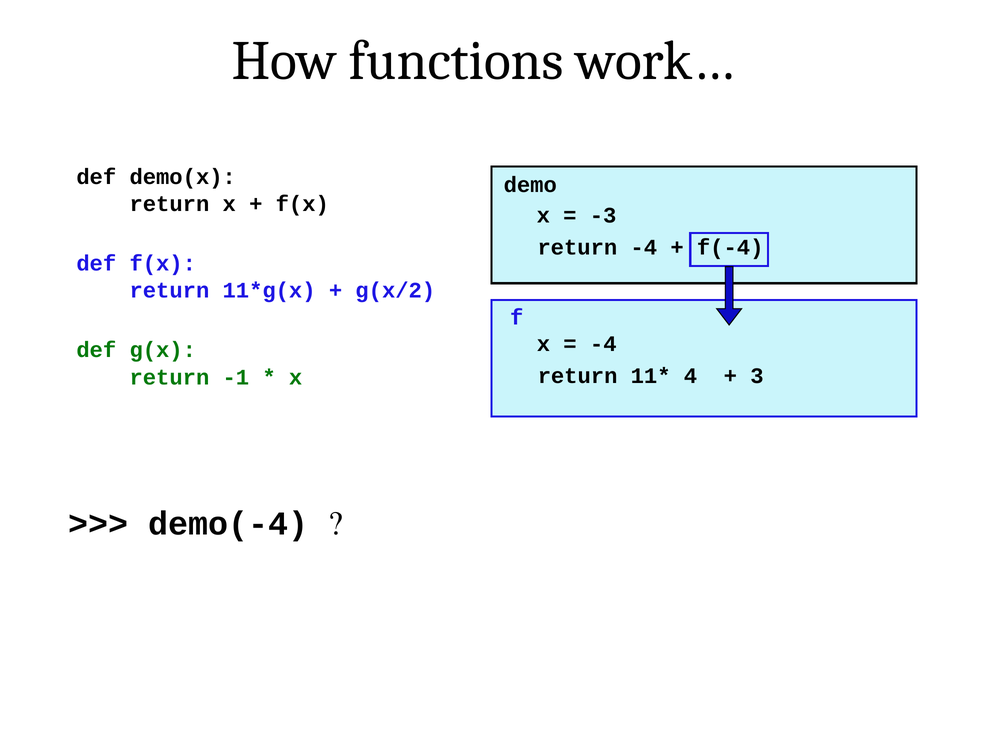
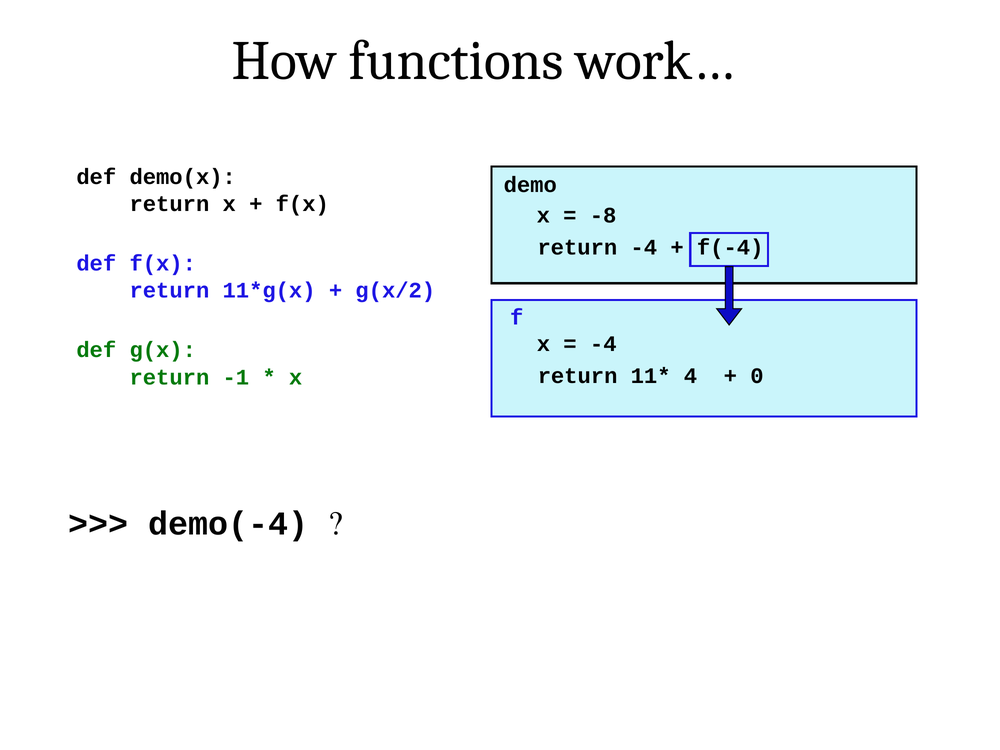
-3: -3 -> -8 (603, 216)
3: 3 -> 0 (757, 376)
